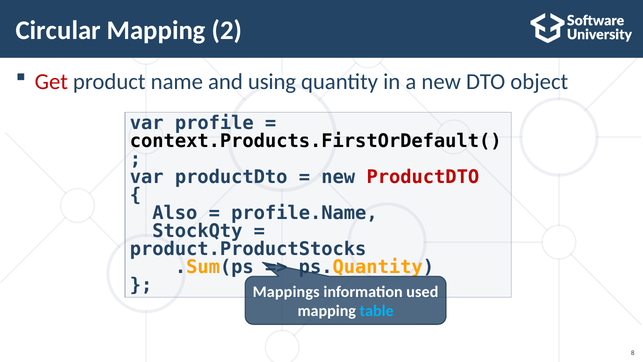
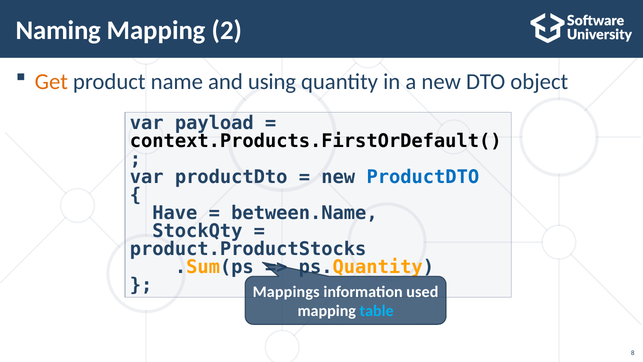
Circular: Circular -> Naming (58, 30)
Get colour: red -> orange (51, 82)
profile: profile -> payload (214, 123)
ProductDTO colour: red -> blue (423, 177)
Also: Also -> Have (175, 213)
profile.Name: profile.Name -> between.Name (304, 213)
